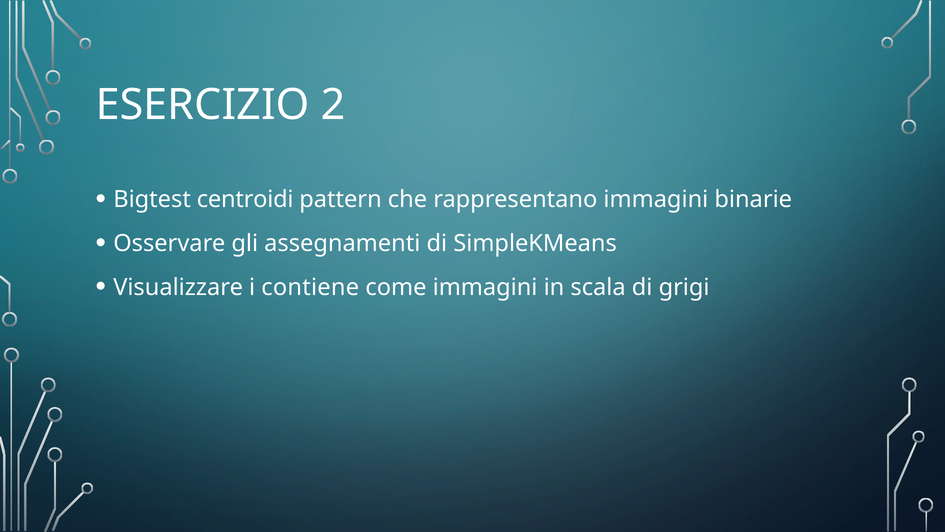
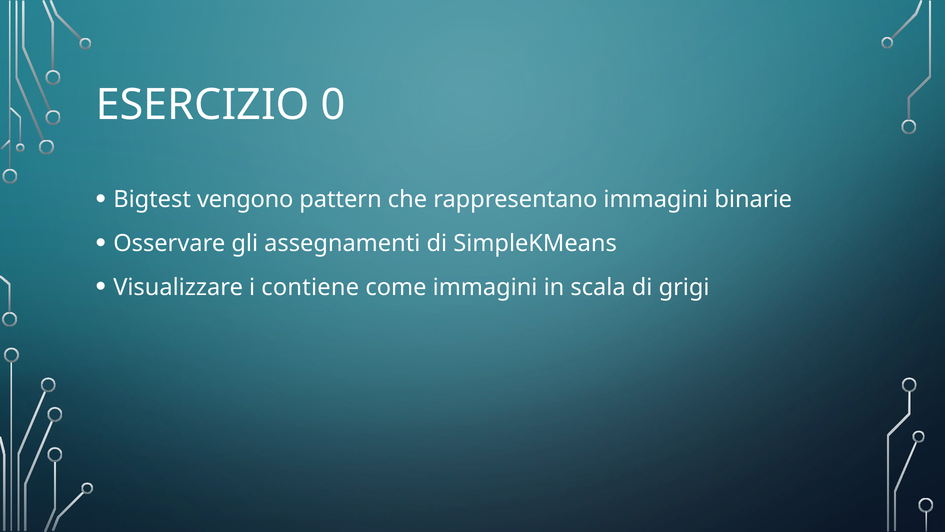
2: 2 -> 0 (333, 105)
centroidi: centroidi -> vengono (245, 199)
